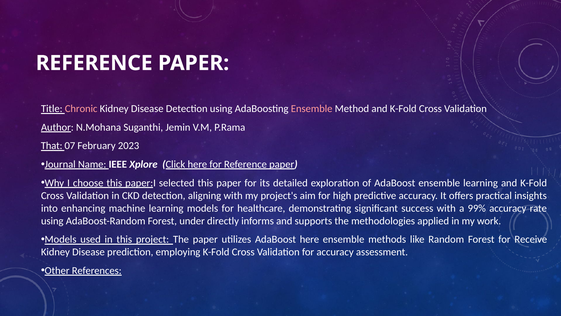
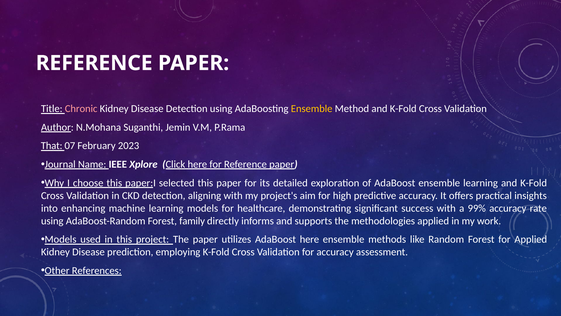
Ensemble colour: pink -> yellow (312, 109)
under: under -> family (192, 221)
for Receive: Receive -> Applied (531, 239)
